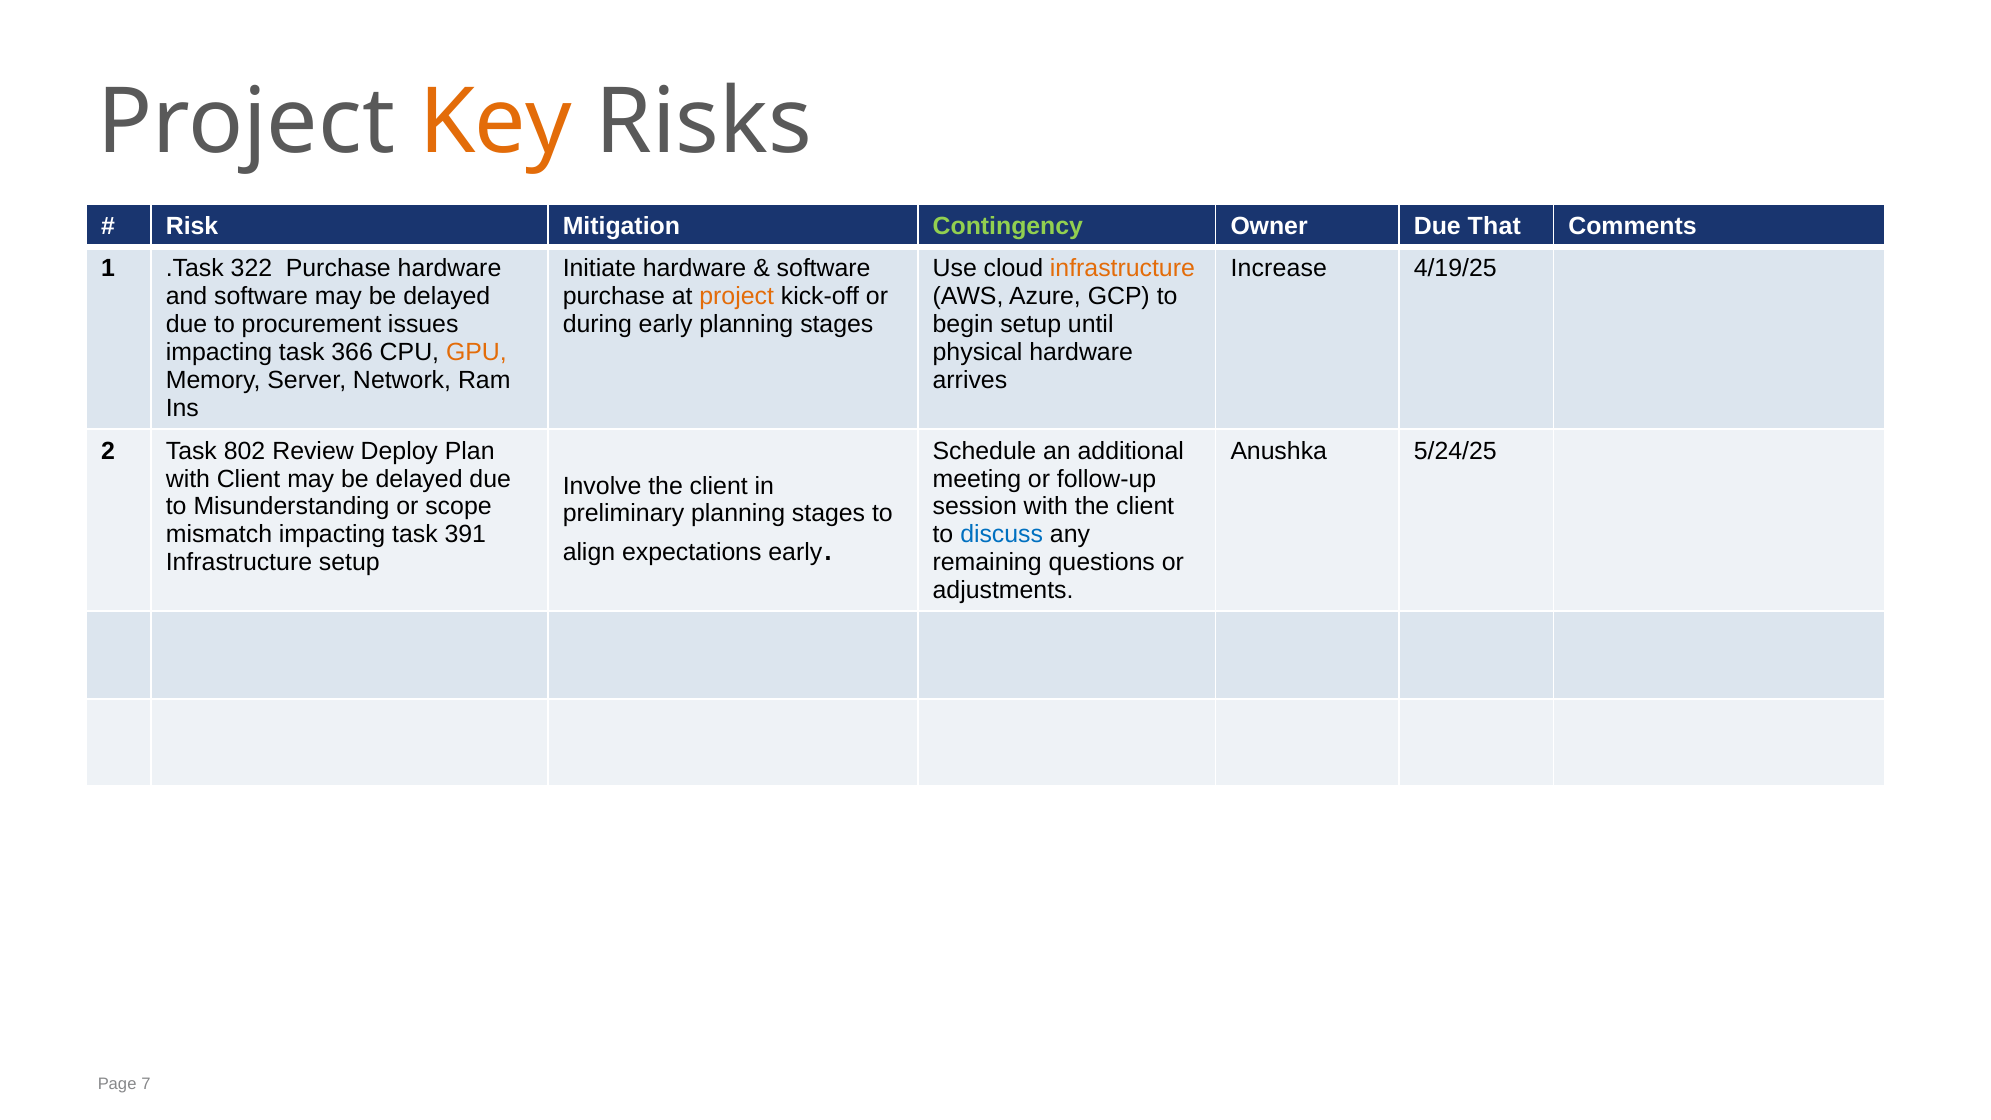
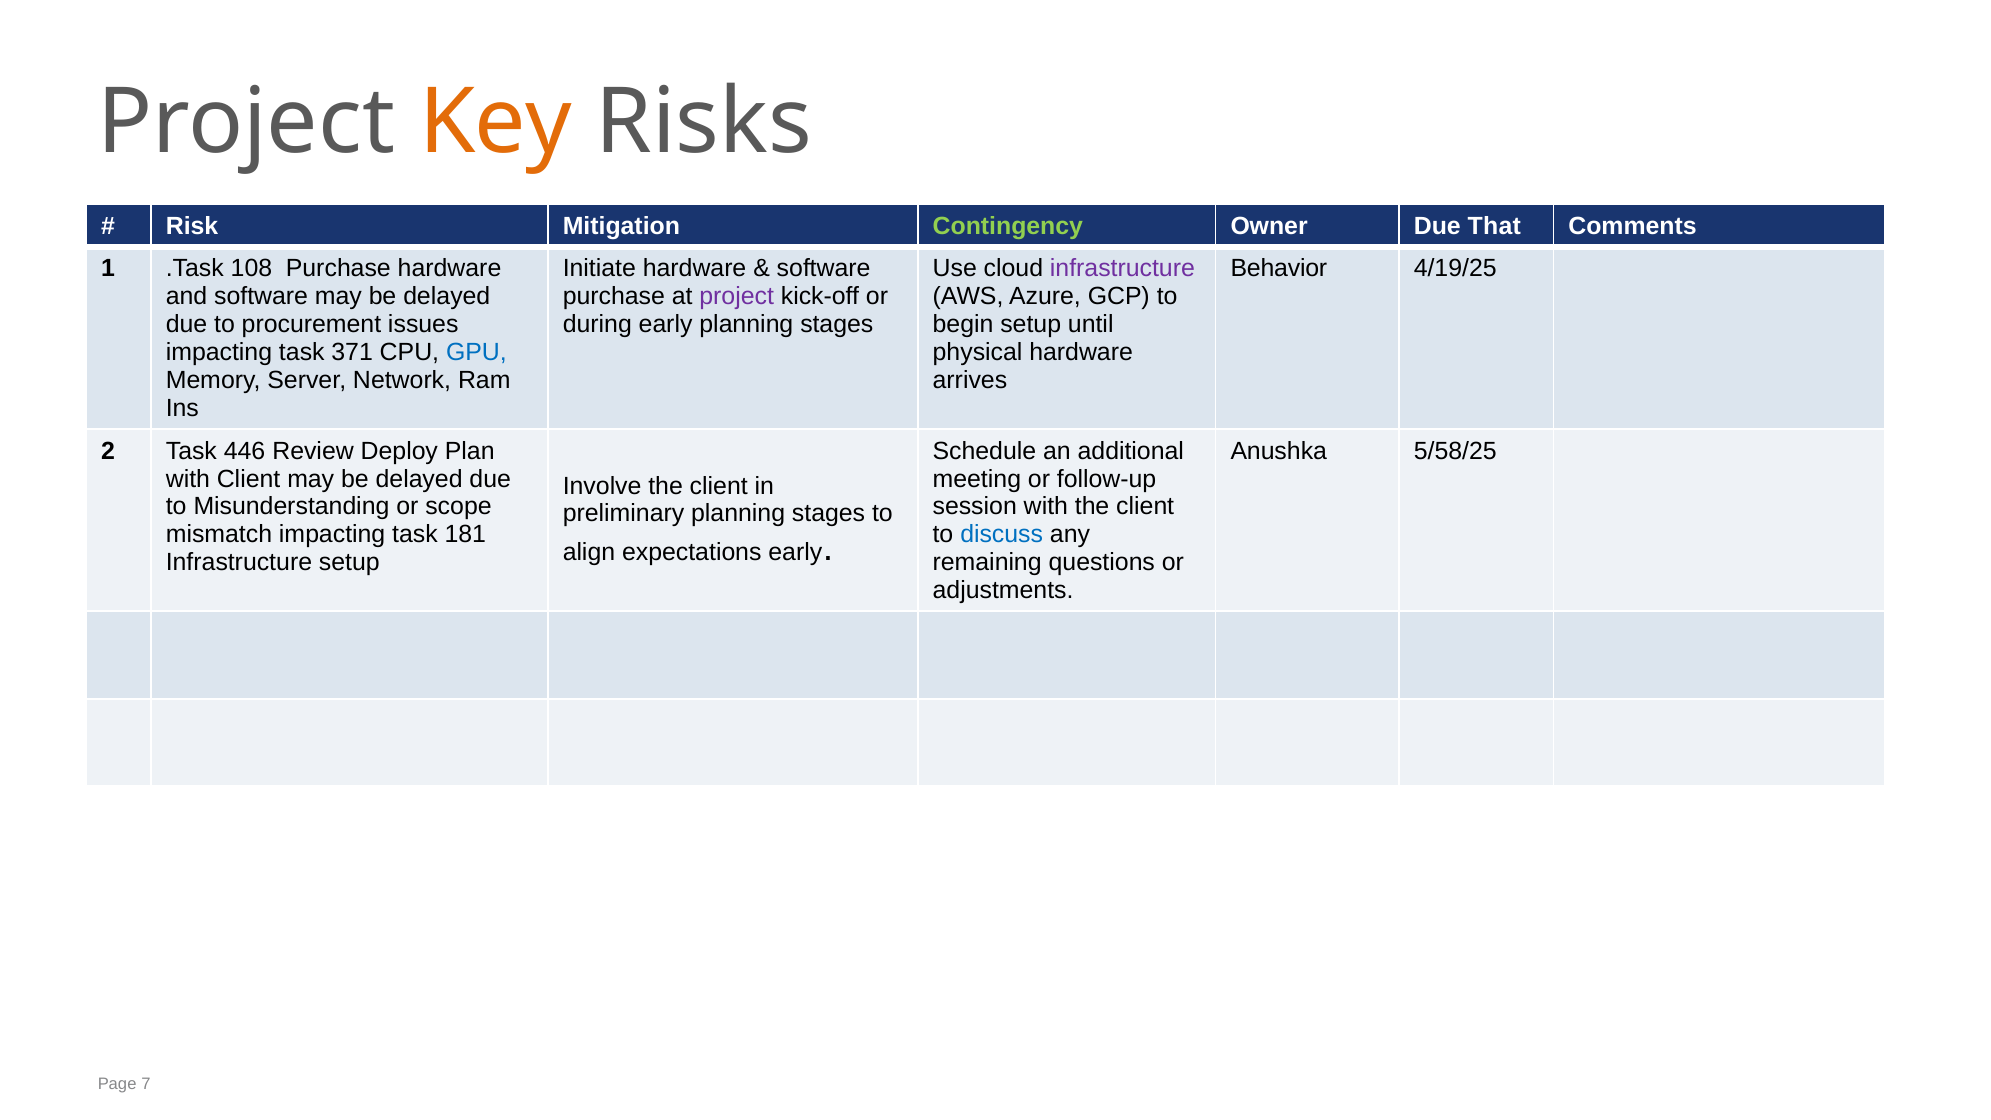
322: 322 -> 108 (251, 269)
infrastructure colour: orange -> purple (1122, 269)
Increase: Increase -> Behavior (1279, 269)
project colour: orange -> purple (737, 297)
366: 366 -> 371 (352, 352)
GPU colour: orange -> blue (476, 352)
802: 802 -> 446 (244, 451)
5/24/25: 5/24/25 -> 5/58/25 (1455, 451)
391: 391 -> 181 (465, 535)
